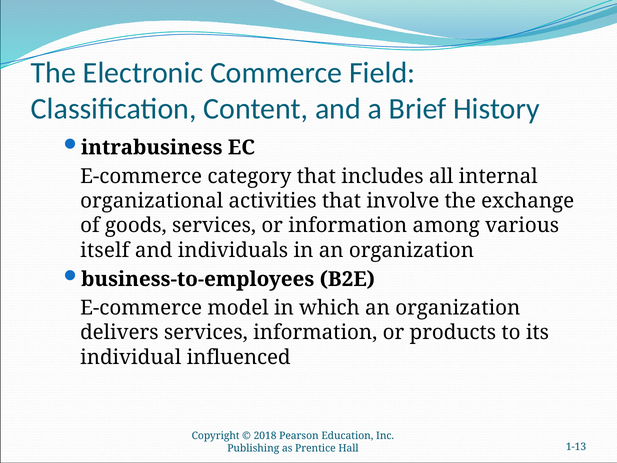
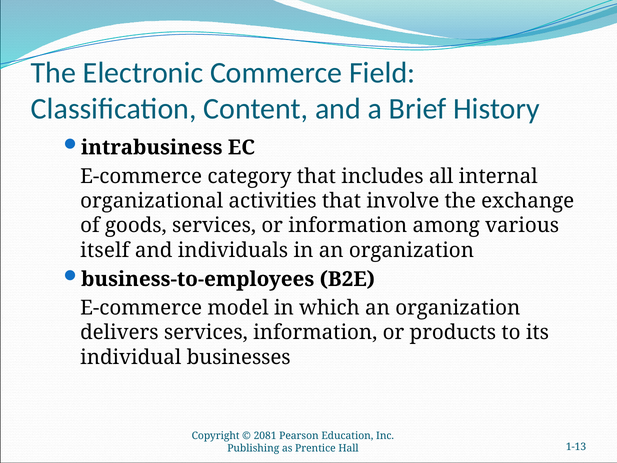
influenced: influenced -> businesses (239, 357)
2018: 2018 -> 2081 (265, 436)
